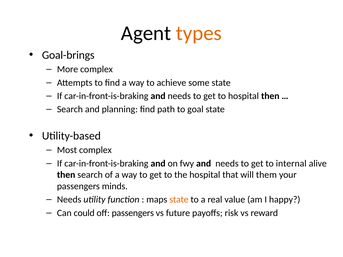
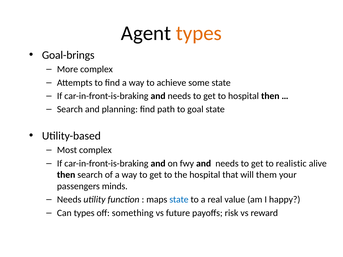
internal: internal -> realistic (291, 164)
state colour: orange -> blue (179, 200)
Can could: could -> types (84, 213)
off passengers: passengers -> something (133, 213)
